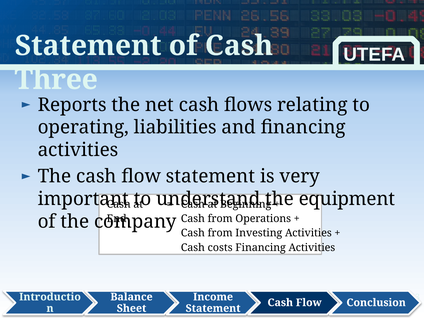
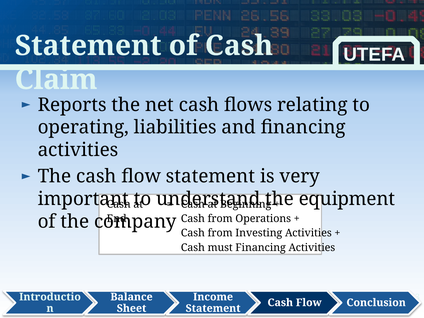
Three: Three -> Claim (56, 80)
costs: costs -> must (220, 248)
